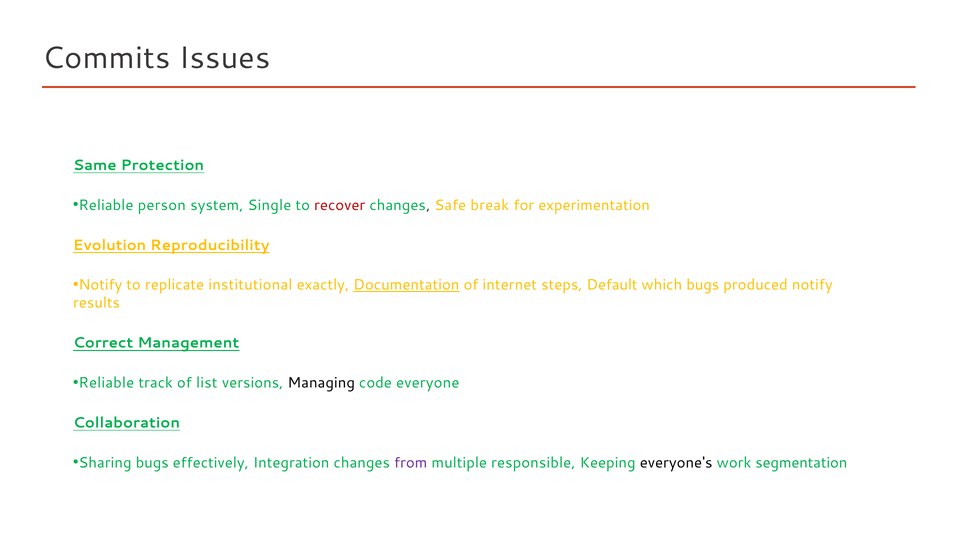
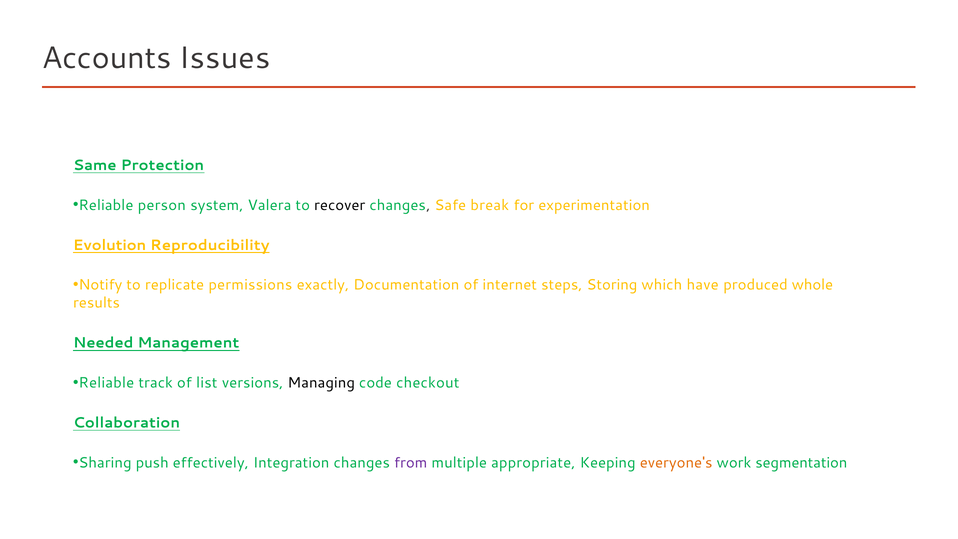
Commits: Commits -> Accounts (106, 58)
Single: Single -> Valera (269, 205)
recover colour: red -> black (340, 205)
institutional: institutional -> permissions (250, 285)
Documentation underline: present -> none (406, 285)
Default: Default -> Storing (612, 285)
which bugs: bugs -> have (703, 285)
produced notify: notify -> whole (812, 285)
Correct: Correct -> Needed (103, 343)
everyone: everyone -> checkout (428, 383)
Sharing bugs: bugs -> push (152, 463)
responsible: responsible -> appropriate (533, 463)
everyone's colour: black -> orange (676, 463)
